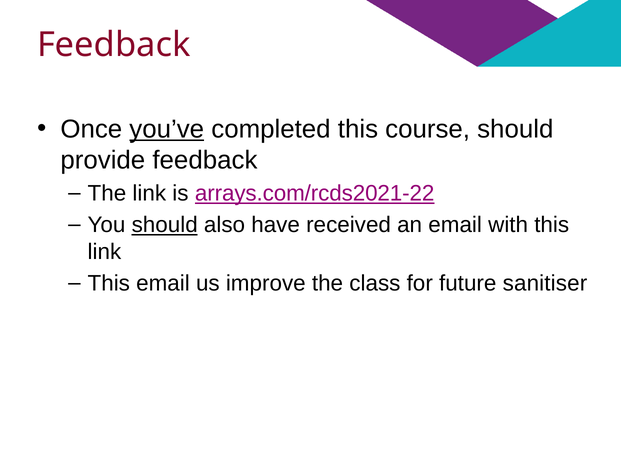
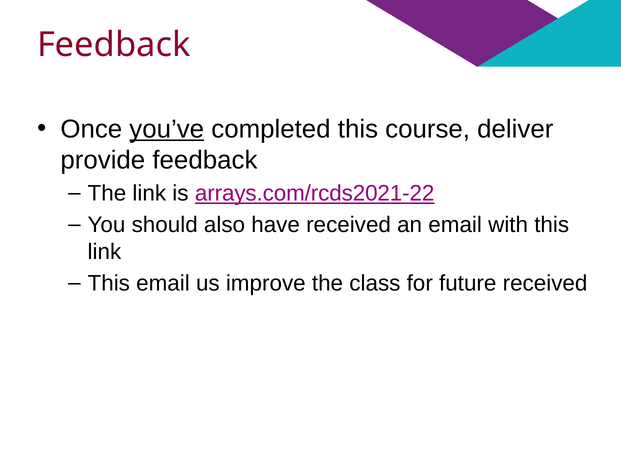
course should: should -> deliver (515, 129)
should underline: present -> none (165, 225)
future sanitiser: sanitiser -> received (545, 283)
